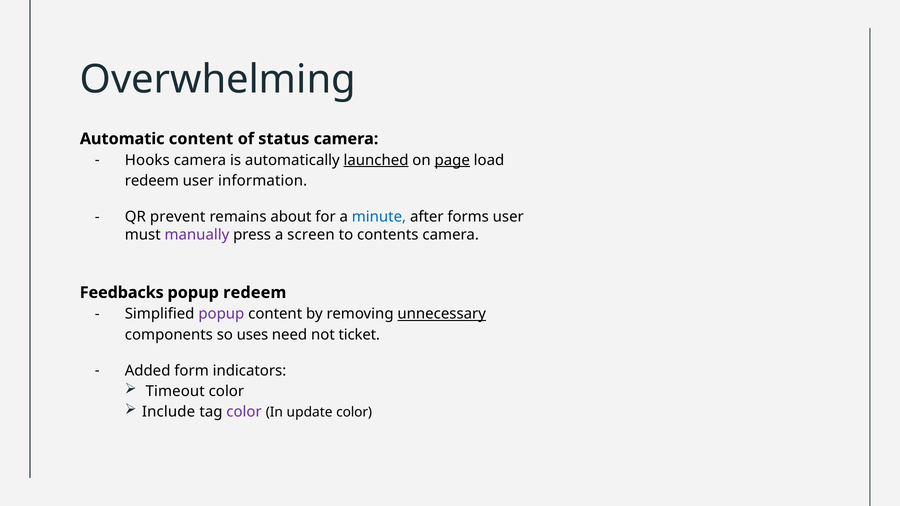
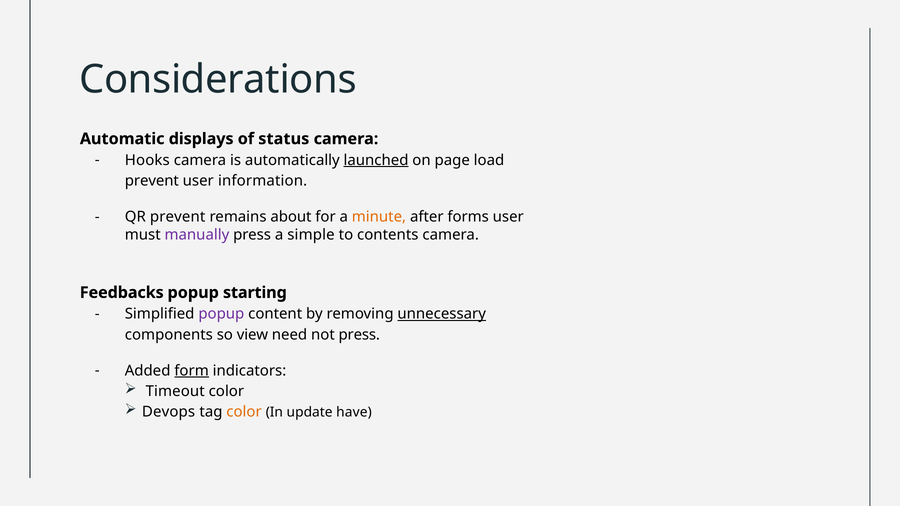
Overwhelming: Overwhelming -> Considerations (218, 80)
Automatic content: content -> displays (201, 139)
page underline: present -> none (452, 160)
redeem: redeem -> prevent (152, 181)
minute colour: blue -> orange (379, 217)
screen: screen -> simple (311, 235)
popup redeem: redeem -> starting (255, 293)
uses: uses -> view (252, 335)
not ticket: ticket -> press (359, 335)
form underline: none -> present (192, 371)
Include: Include -> Devops (169, 412)
color colour: purple -> orange (244, 412)
update color: color -> have (354, 413)
